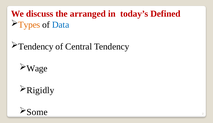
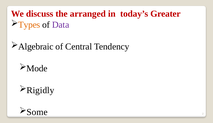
Defined: Defined -> Greater (165, 14)
Data colour: blue -> purple (61, 25)
Tendency: Tendency -> Algebraic (36, 46)
Wage: Wage -> Mode (37, 68)
